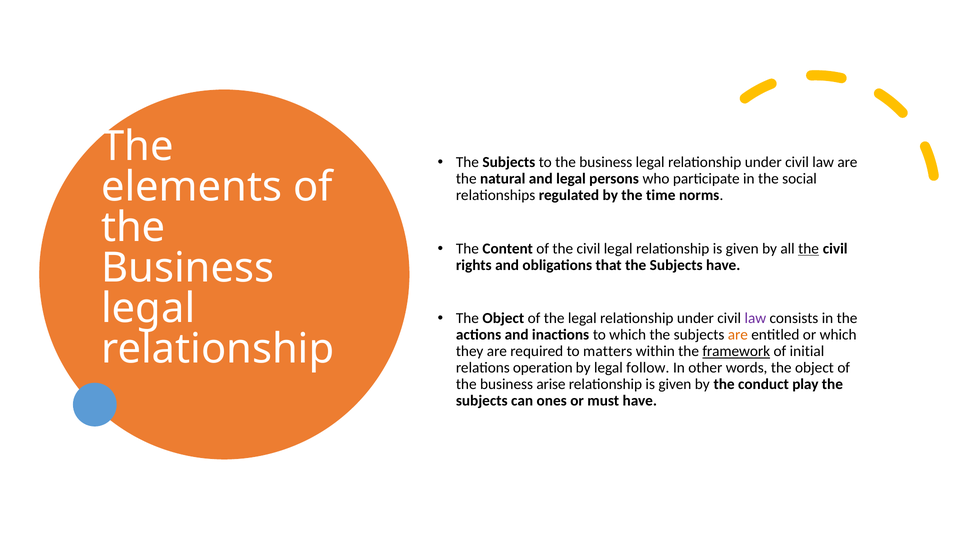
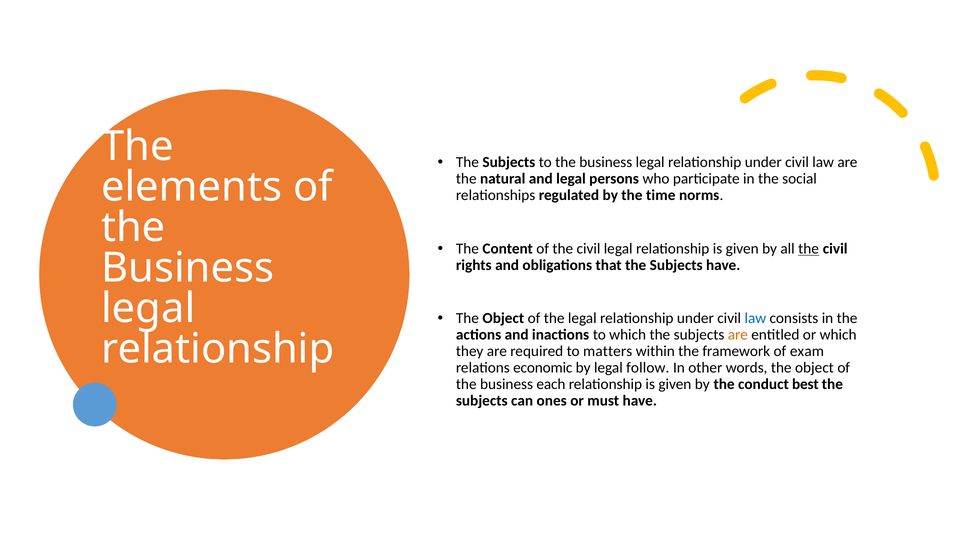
law colour: purple -> blue (755, 319)
framework underline: present -> none (736, 352)
initial: initial -> exam (807, 352)
operation: operation -> economic (543, 368)
arise: arise -> each (551, 385)
play: play -> best (805, 385)
